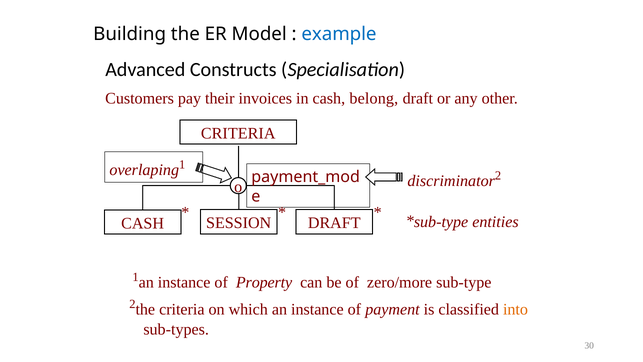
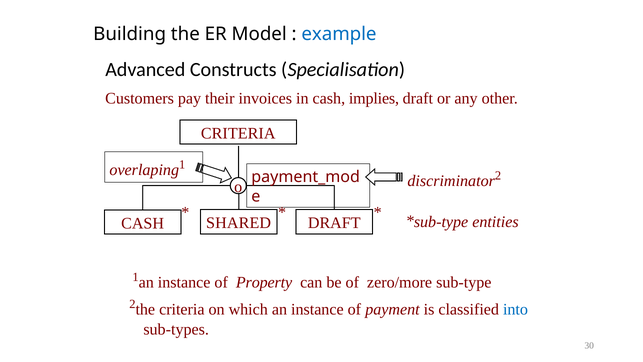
belong: belong -> implies (374, 99)
SESSION: SESSION -> SHARED (239, 223)
into colour: orange -> blue (515, 309)
